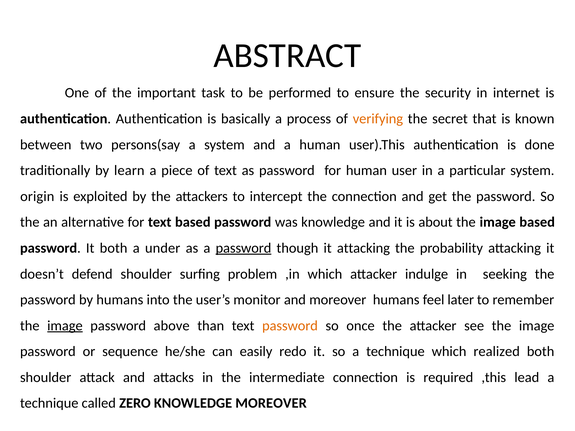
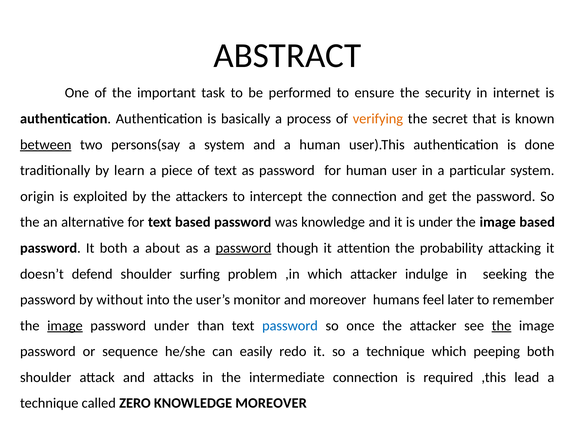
between underline: none -> present (46, 145)
is about: about -> under (436, 222)
under: under -> about (163, 248)
it attacking: attacking -> attention (363, 248)
by humans: humans -> without (120, 300)
password above: above -> under (172, 326)
password colour: orange -> blue (290, 326)
the underline: none -> present (501, 326)
realized: realized -> peeping (497, 352)
